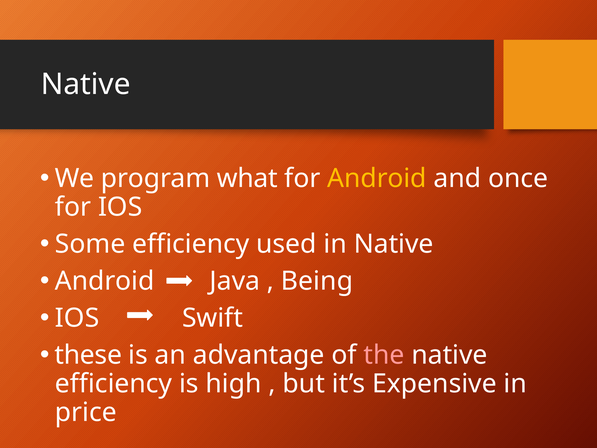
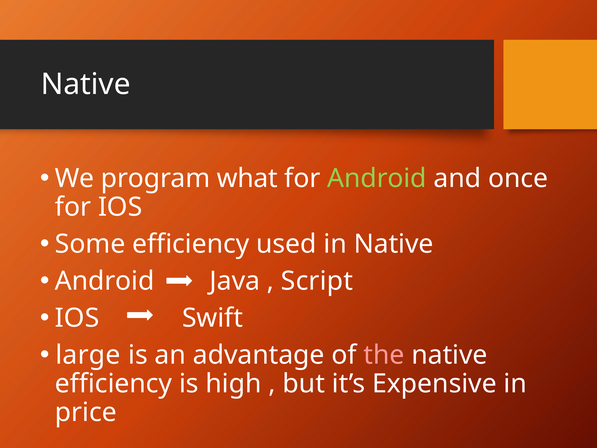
Android colour: yellow -> light green (377, 178)
Being: Being -> Script (317, 281)
these: these -> large (88, 355)
